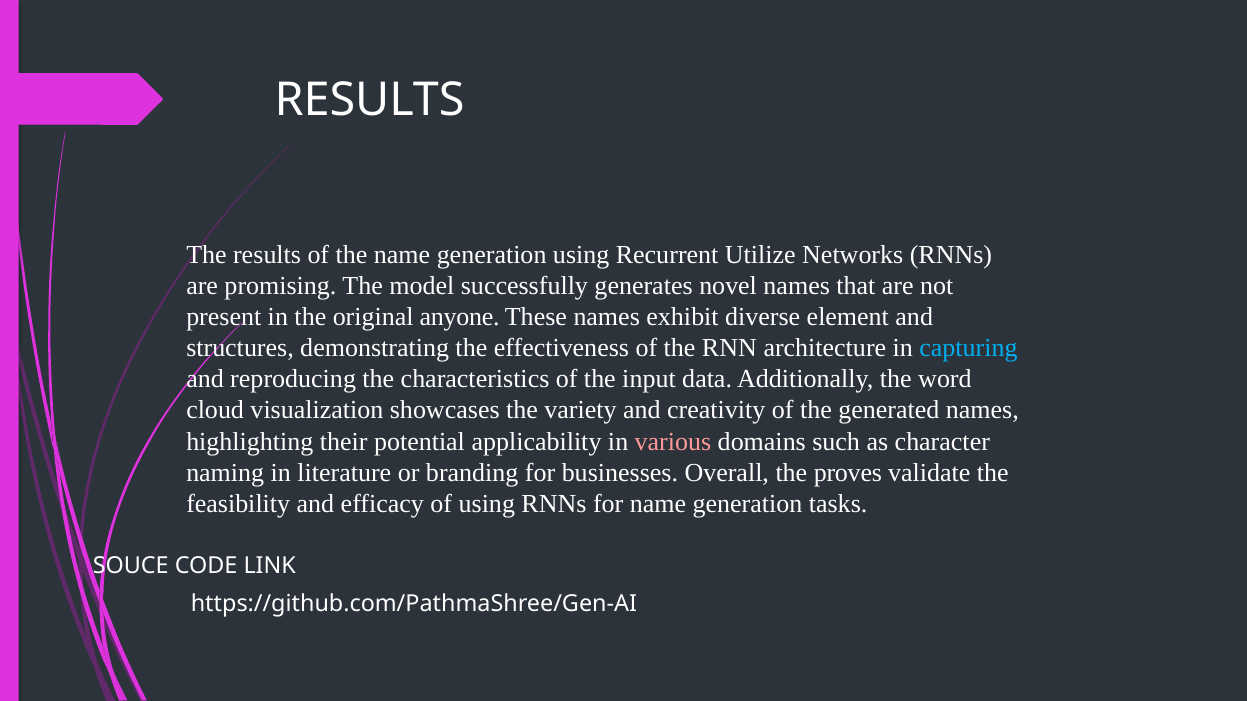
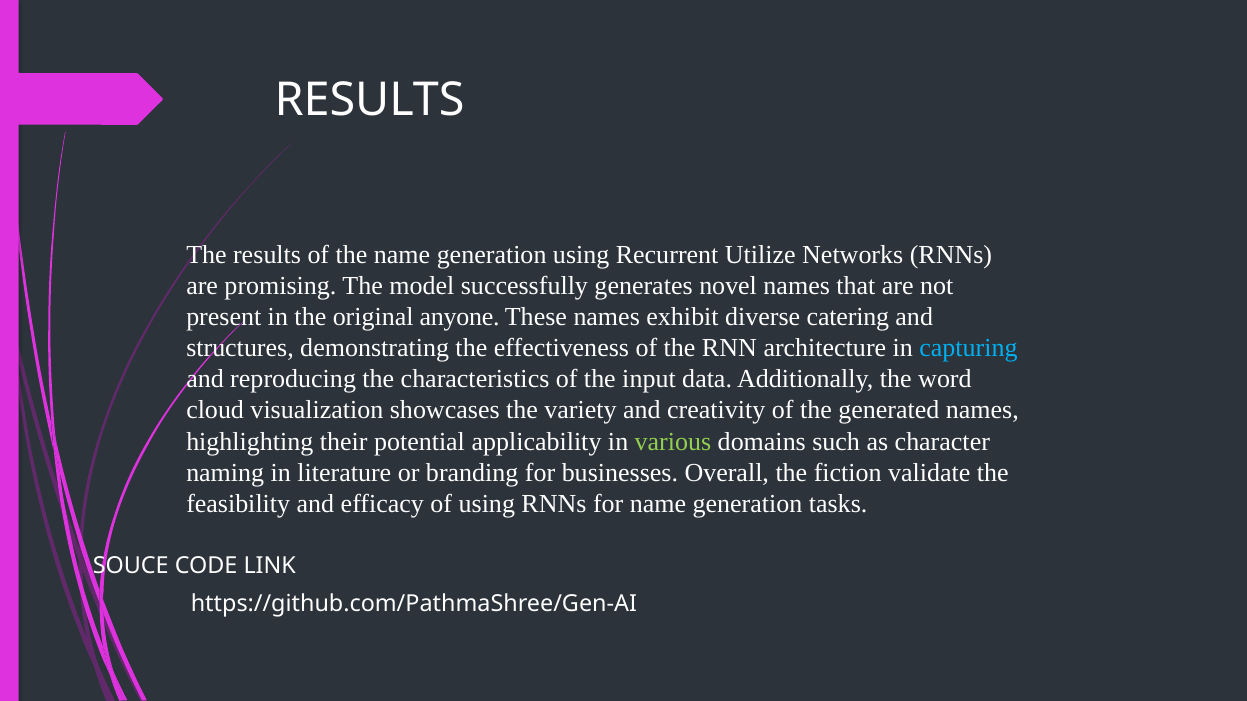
element: element -> catering (848, 317)
various colour: pink -> light green (673, 442)
proves: proves -> fiction (848, 473)
